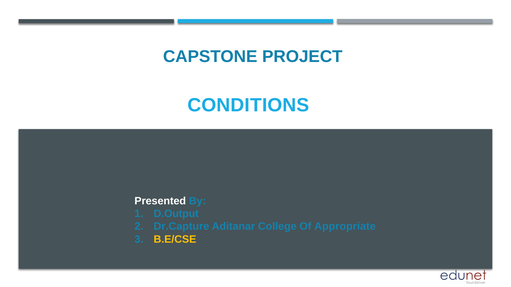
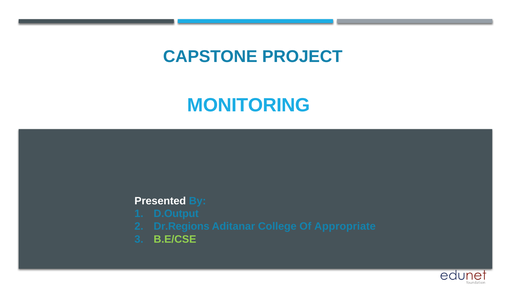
CONDITIONS: CONDITIONS -> MONITORING (249, 105)
Dr.Capture: Dr.Capture -> Dr.Regions (182, 227)
B.E/CSE colour: yellow -> light green (175, 240)
